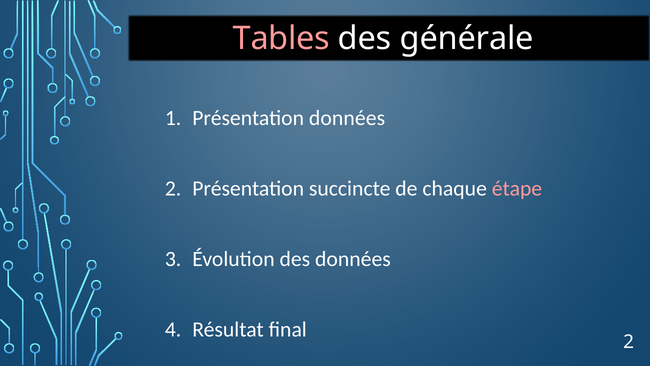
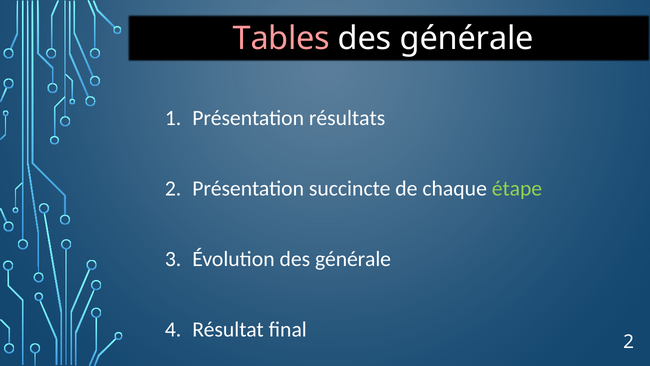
Présentation données: données -> résultats (347, 118)
étape colour: pink -> light green (517, 188)
Évolution des données: données -> générale (353, 259)
